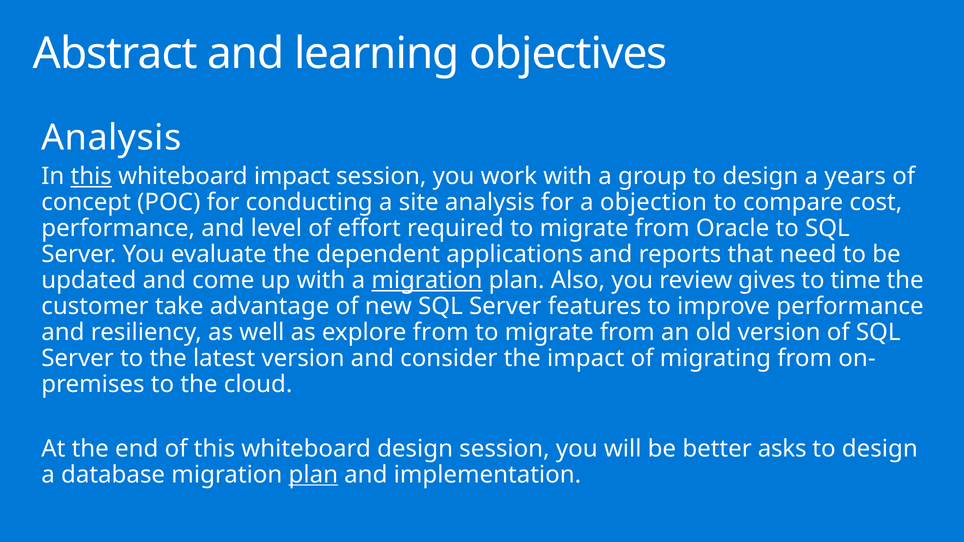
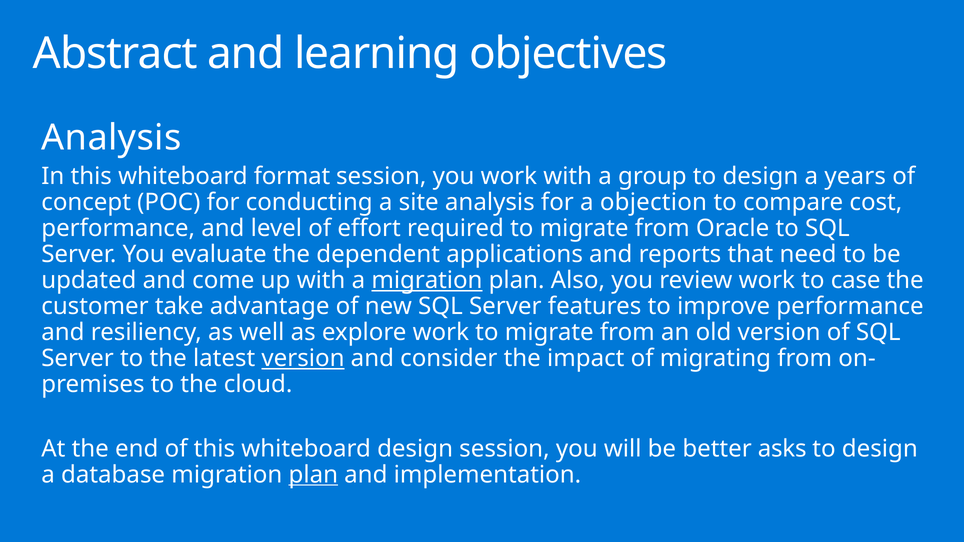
this underline: present -> none (91, 177)
whiteboard impact: impact -> format (292, 177)
review gives: gives -> work (767, 281)
time: time -> case (856, 281)
explore from: from -> work (441, 333)
version underline: none -> present (303, 359)
